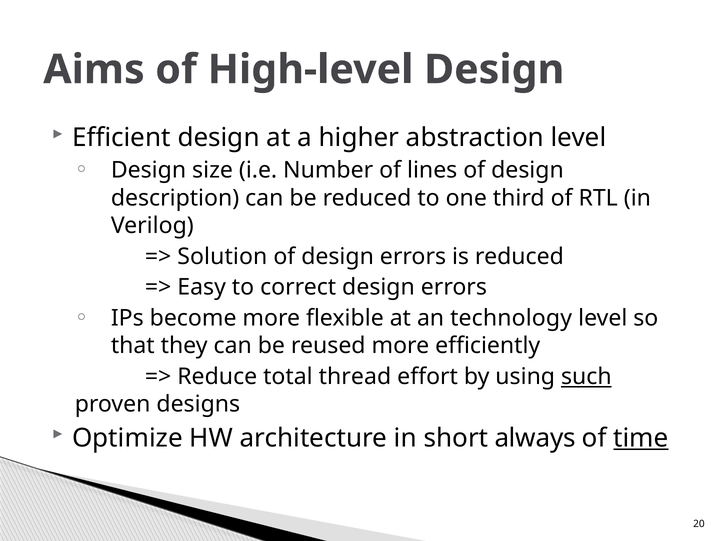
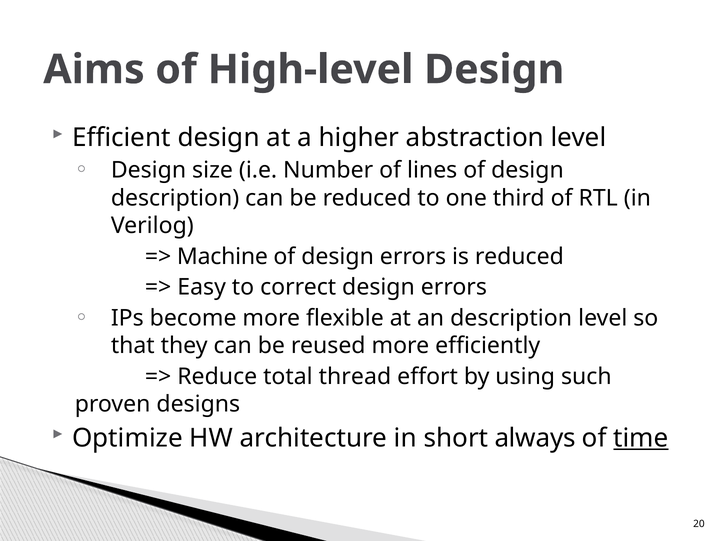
Solution: Solution -> Machine (222, 257)
an technology: technology -> description (511, 318)
such underline: present -> none (586, 377)
